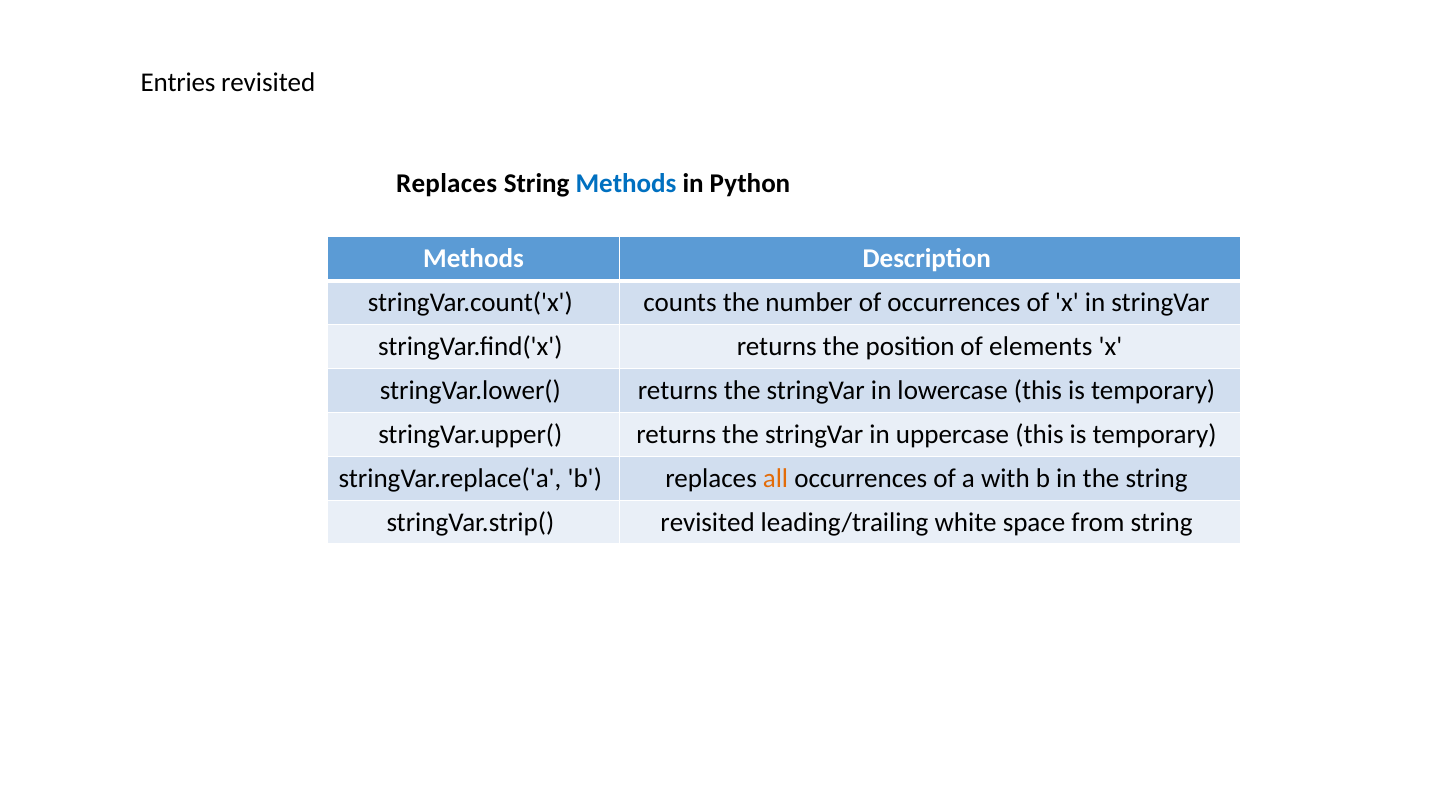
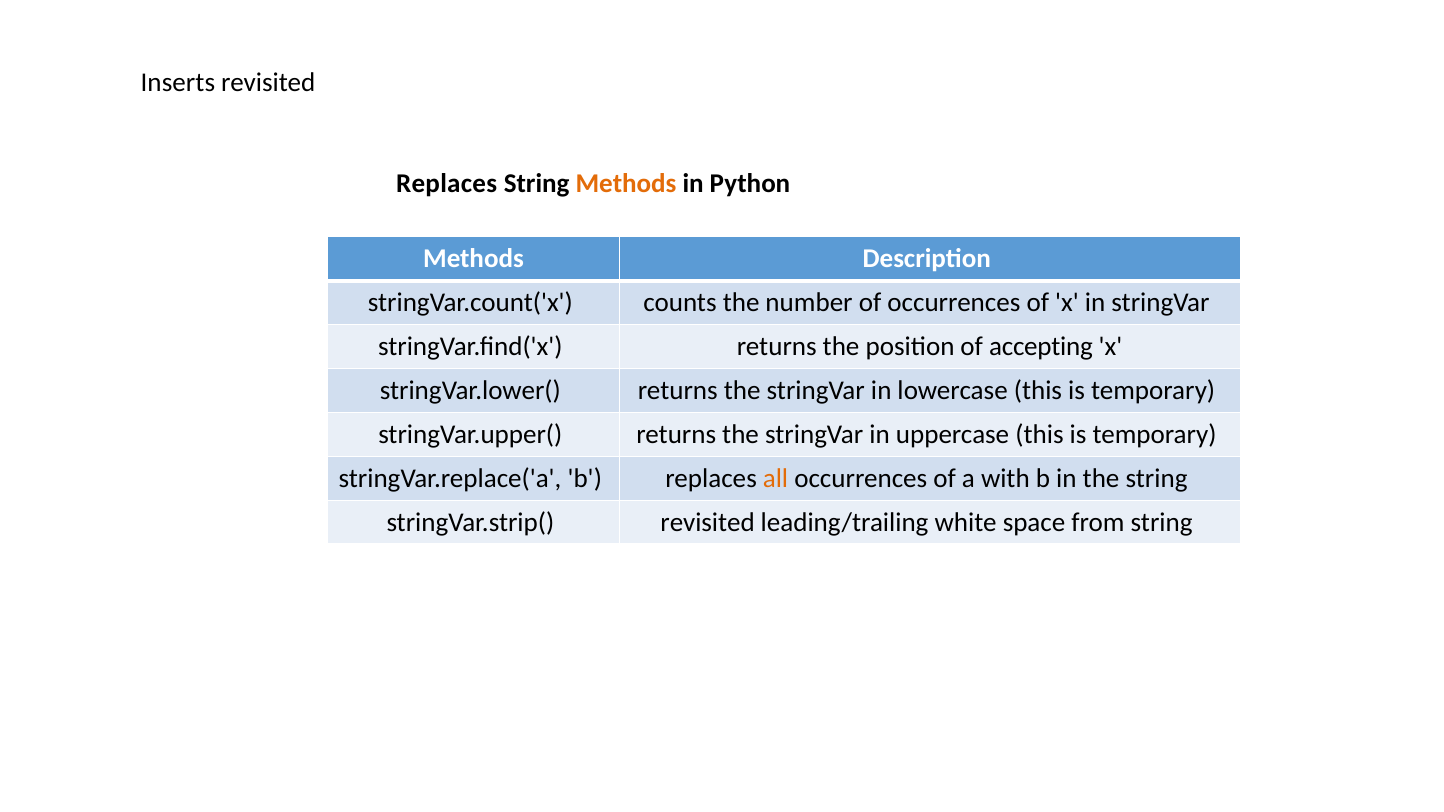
Entries: Entries -> Inserts (178, 83)
Methods colour: blue -> orange (626, 184)
elements: elements -> accepting (1041, 347)
